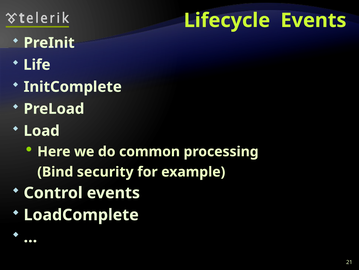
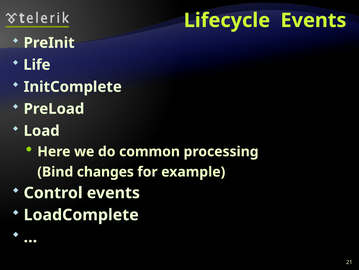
security: security -> changes (105, 171)
